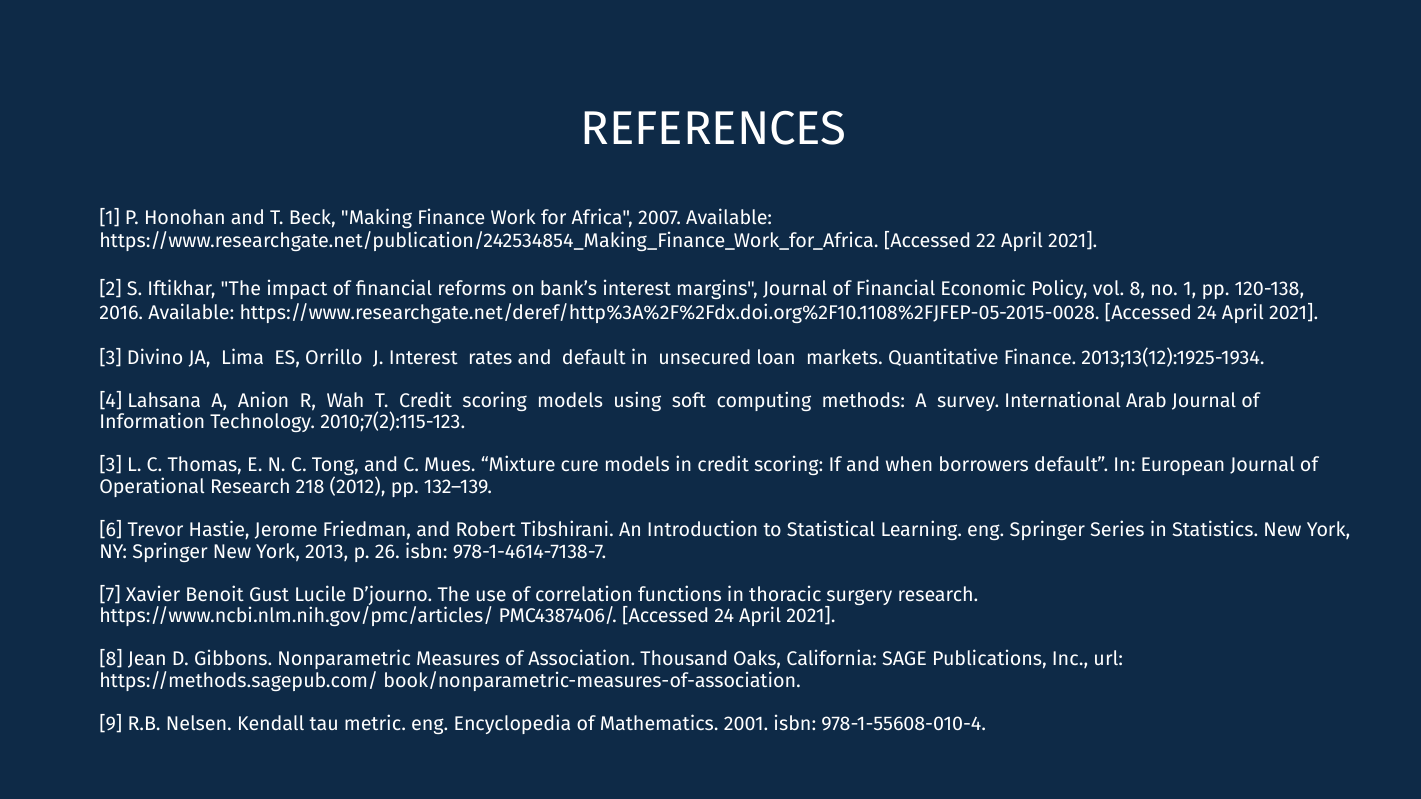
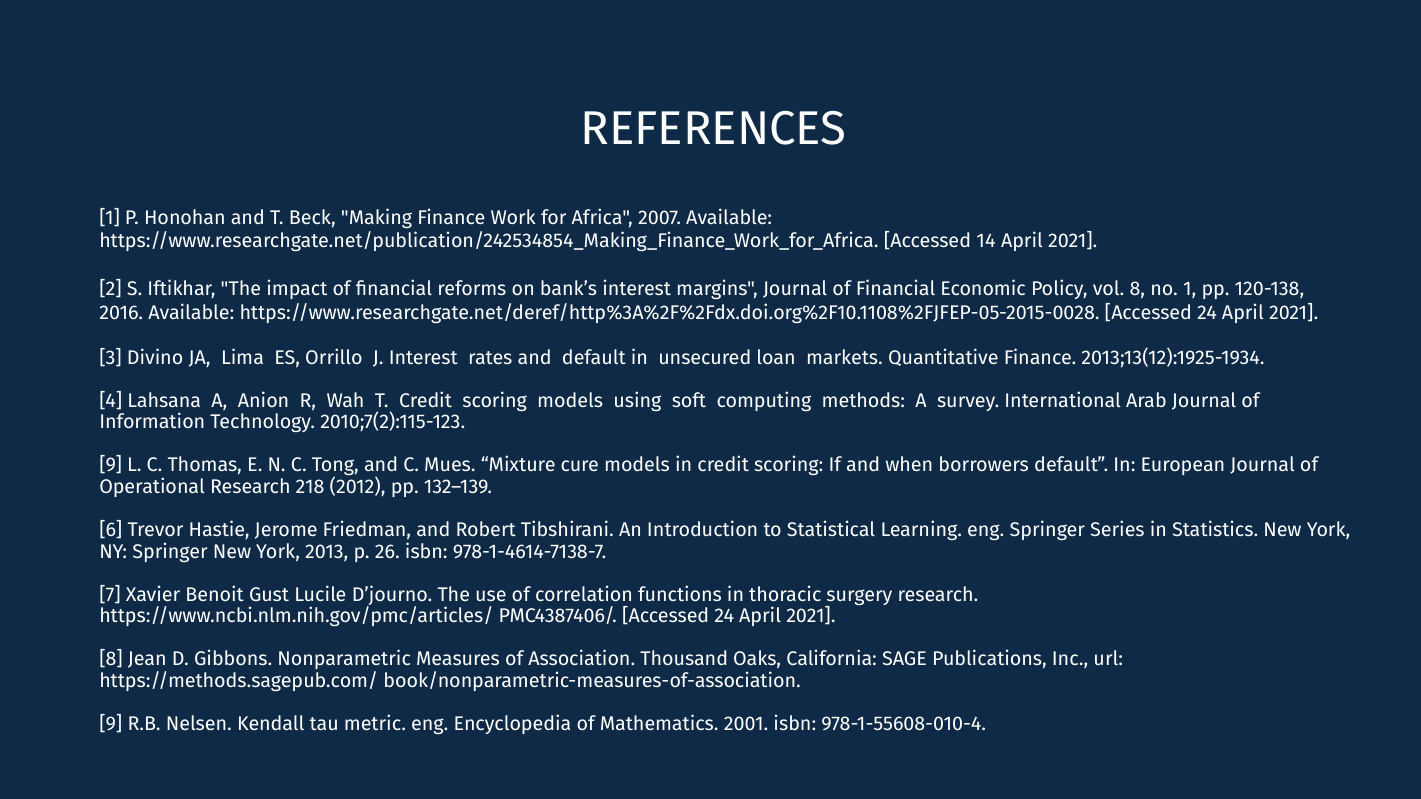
22: 22 -> 14 (986, 242)
3: 3 -> 9 (111, 466)
